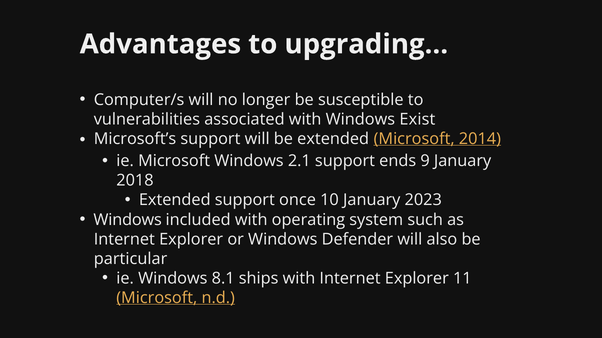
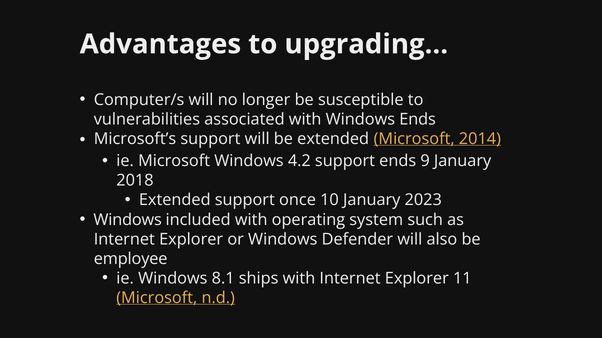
Windows Exist: Exist -> Ends (418, 120)
2.1: 2.1 -> 4.2 (299, 161)
particular: particular -> employee (131, 259)
